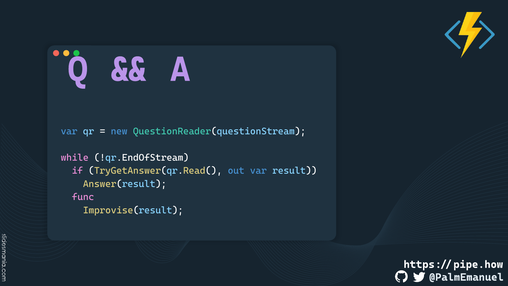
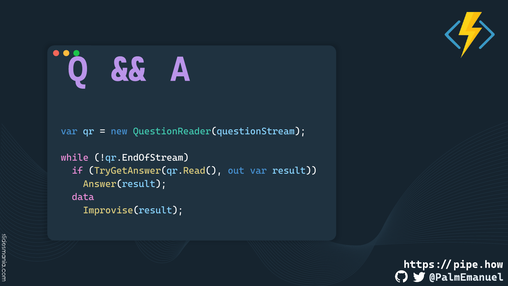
func: func -> data (83, 197)
